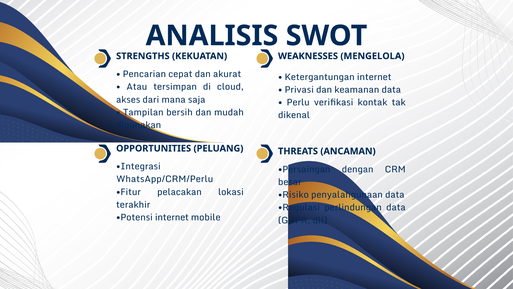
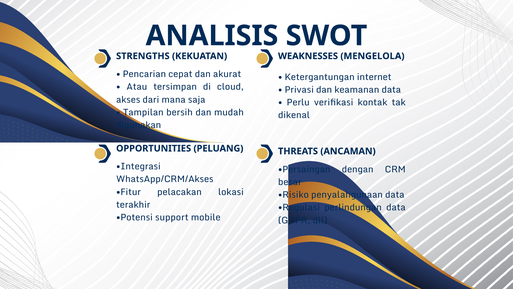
WhatsApp/CRM/Perlu: WhatsApp/CRM/Perlu -> WhatsApp/CRM/Akses (165, 179)
Potensi internet: internet -> support (172, 217)
